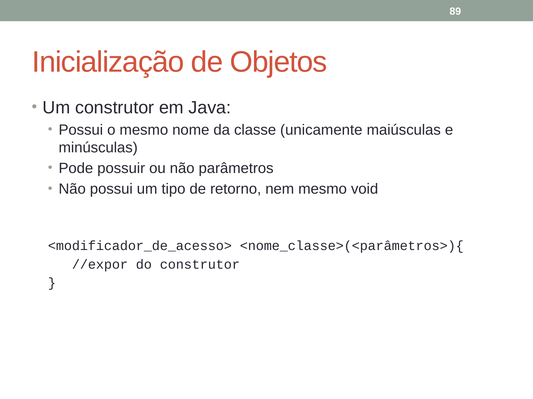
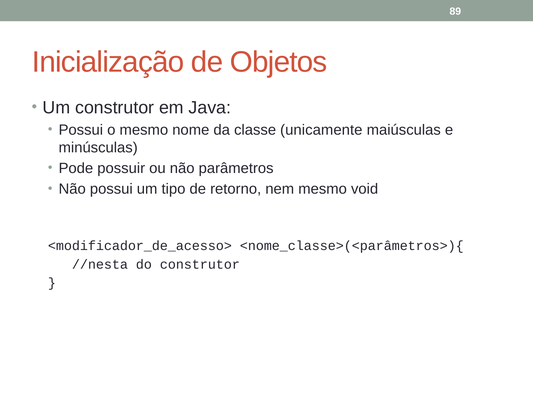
//expor: //expor -> //nesta (100, 265)
